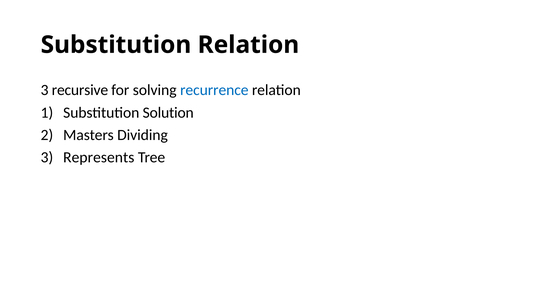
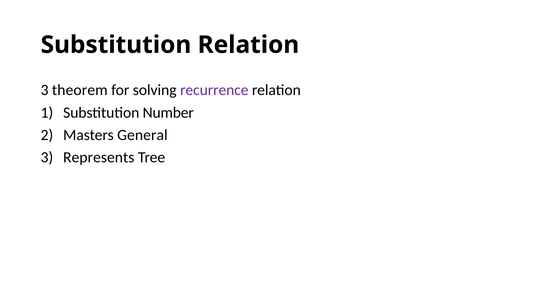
recursive: recursive -> theorem (80, 90)
recurrence colour: blue -> purple (214, 90)
Solution: Solution -> Number (168, 112)
Dividing: Dividing -> General (142, 135)
